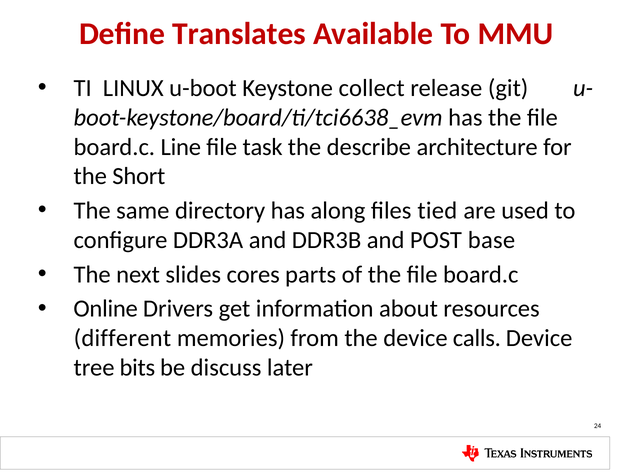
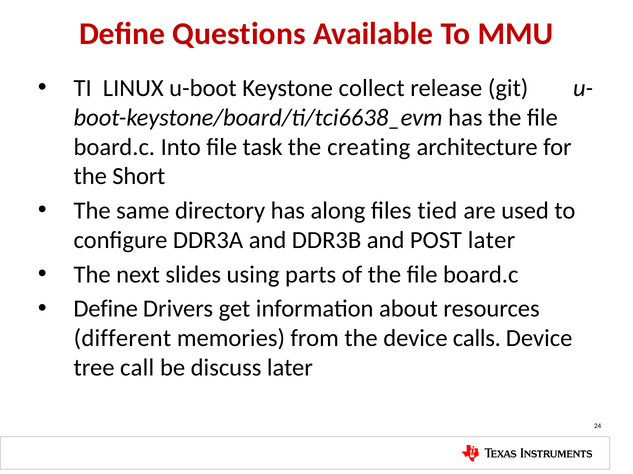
Translates: Translates -> Questions (239, 34)
Line: Line -> Into (181, 147)
describe: describe -> creating (369, 147)
POST base: base -> later (492, 241)
cores: cores -> using (253, 275)
Online: Online -> Define (106, 309)
bits: bits -> call (137, 368)
